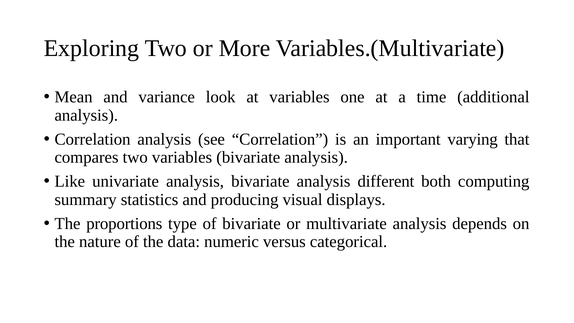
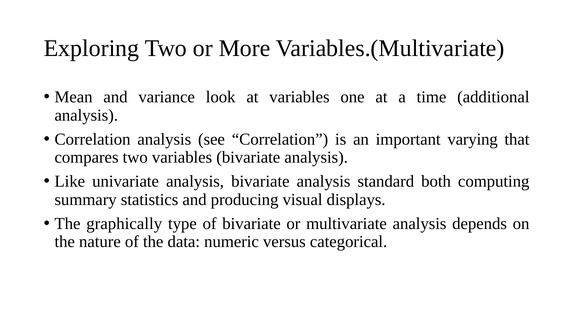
different: different -> standard (386, 181)
proportions: proportions -> graphically (124, 224)
